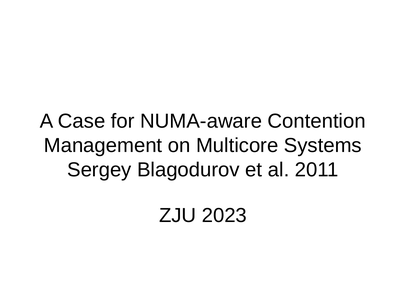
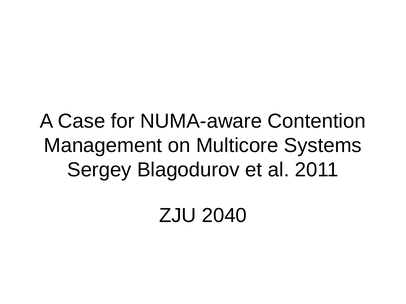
2023: 2023 -> 2040 (224, 216)
